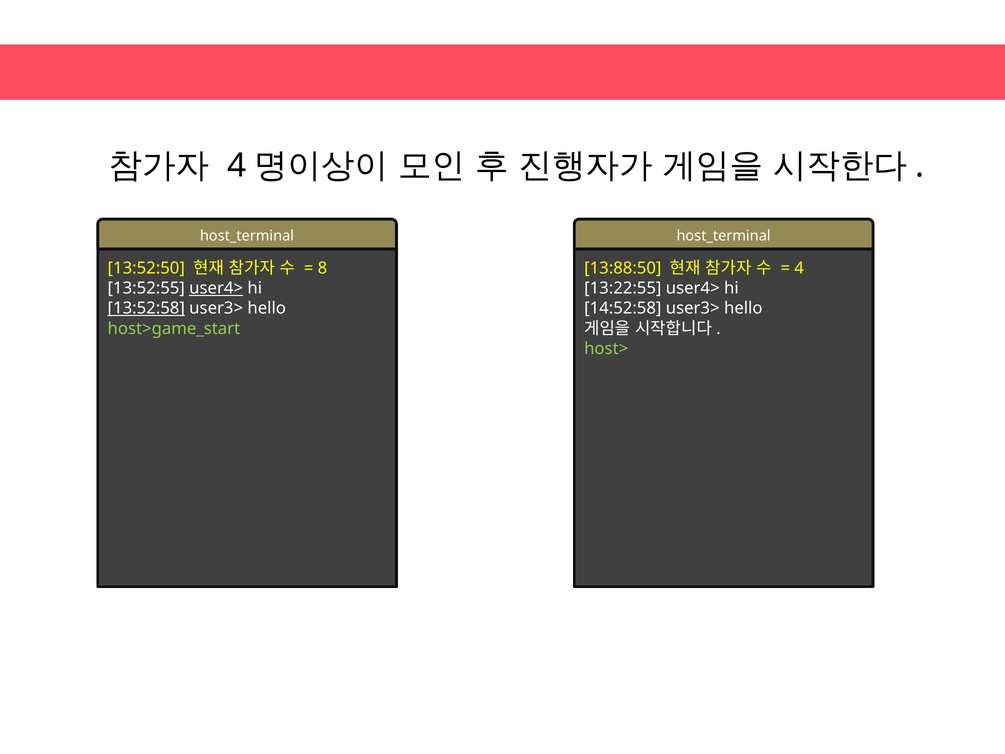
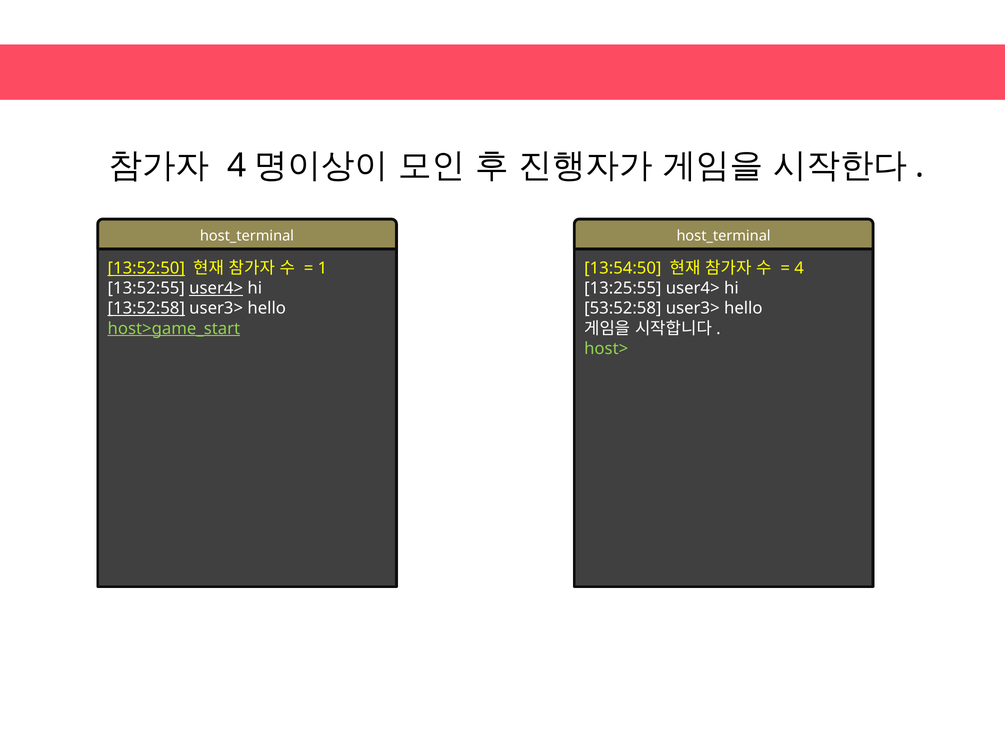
13:52:50 underline: none -> present (146, 268)
8: 8 -> 1 (323, 268)
13:88:50: 13:88:50 -> 13:54:50 (623, 268)
13:22:55: 13:22:55 -> 13:25:55 (623, 288)
14:52:58: 14:52:58 -> 53:52:58 (623, 308)
host>game_start underline: none -> present (174, 328)
